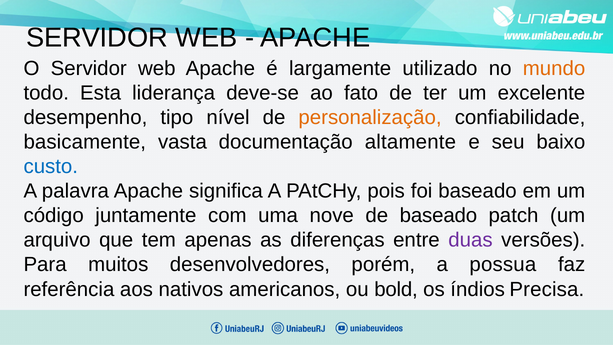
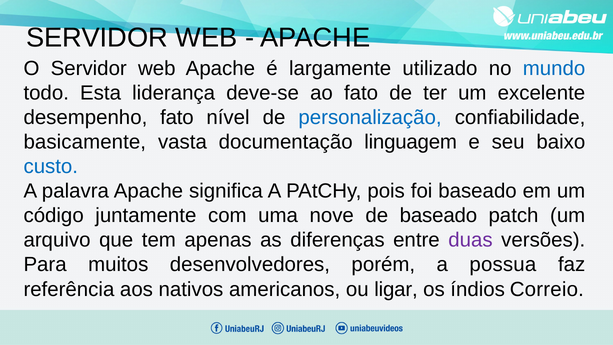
mundo colour: orange -> blue (554, 68)
desempenho tipo: tipo -> fato (177, 117)
personalização colour: orange -> blue (370, 117)
altamente: altamente -> linguagem (411, 142)
bold: bold -> ligar (396, 289)
Precisa: Precisa -> Correio (547, 289)
